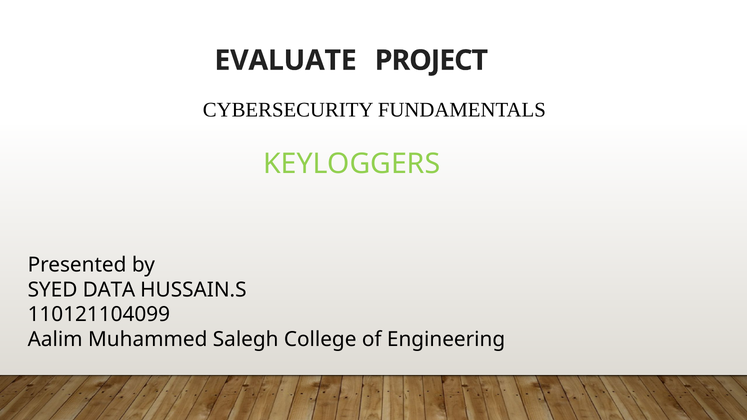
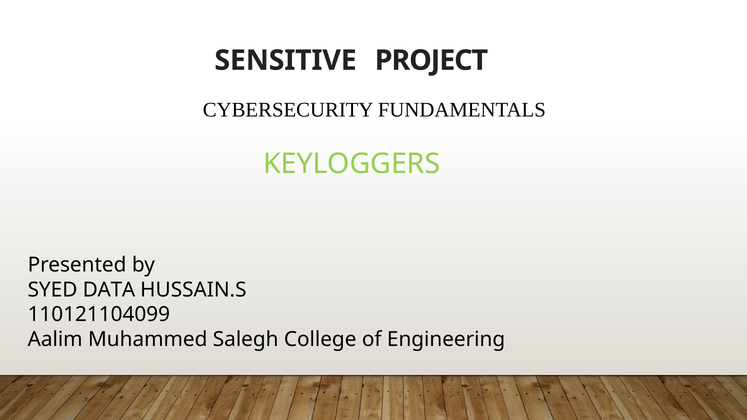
EVALUATE: EVALUATE -> SENSITIVE (286, 60)
